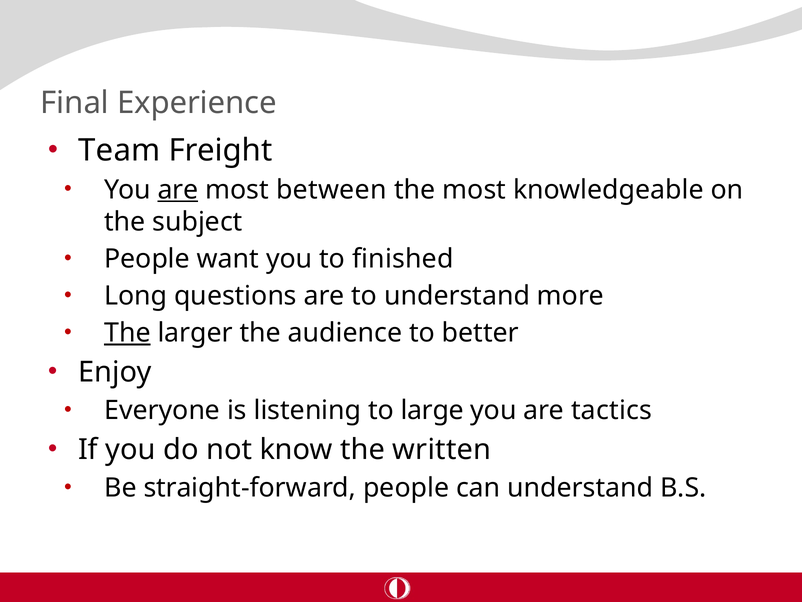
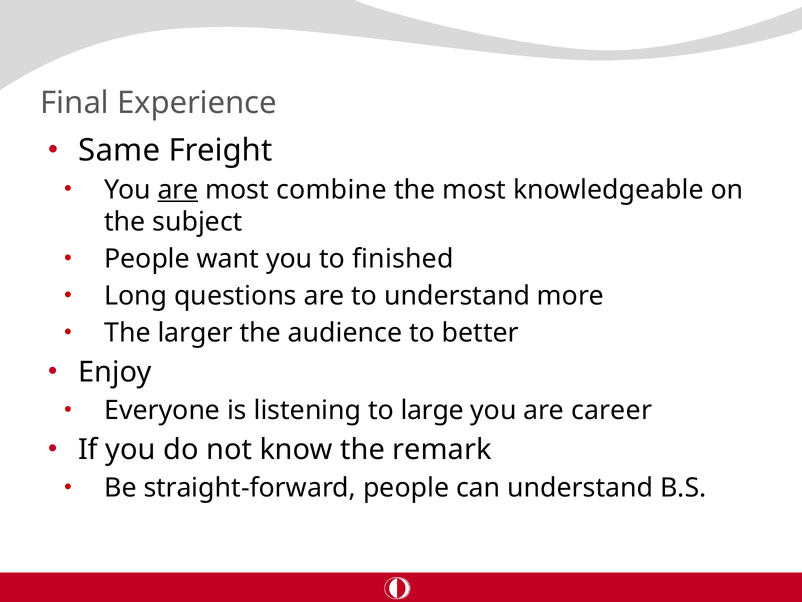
Team: Team -> Same (119, 150)
between: between -> combine (331, 190)
The underline: present -> none (127, 333)
tactics: tactics -> career (612, 410)
written: written -> remark (442, 450)
